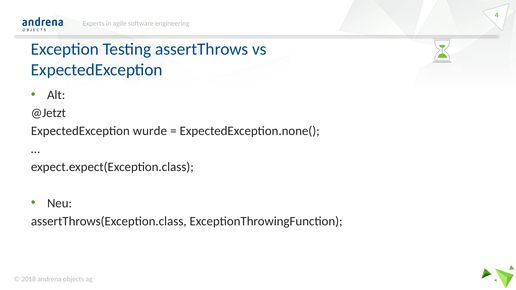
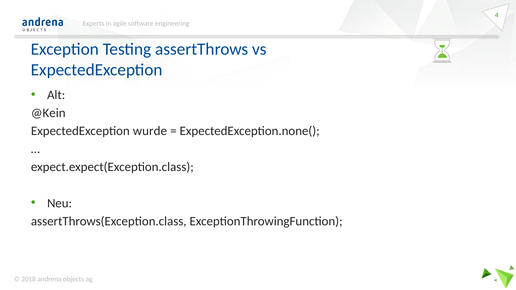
@Jetzt: @Jetzt -> @Kein (48, 113)
